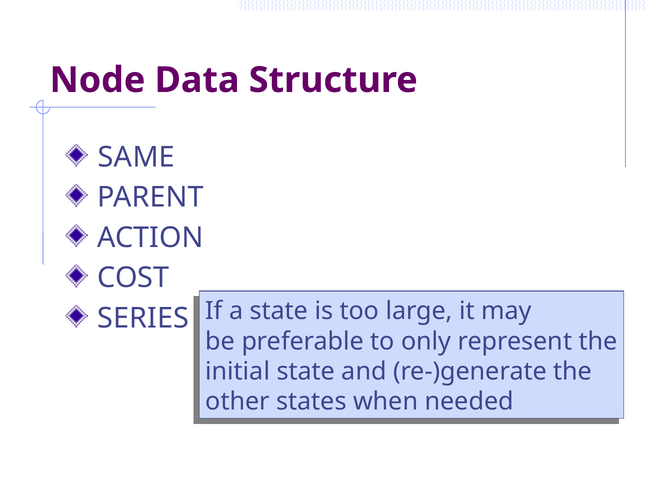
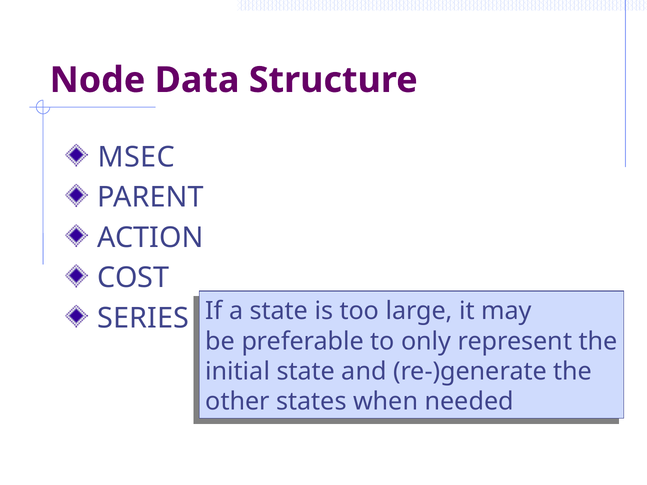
SAME: SAME -> MSEC (136, 157)
